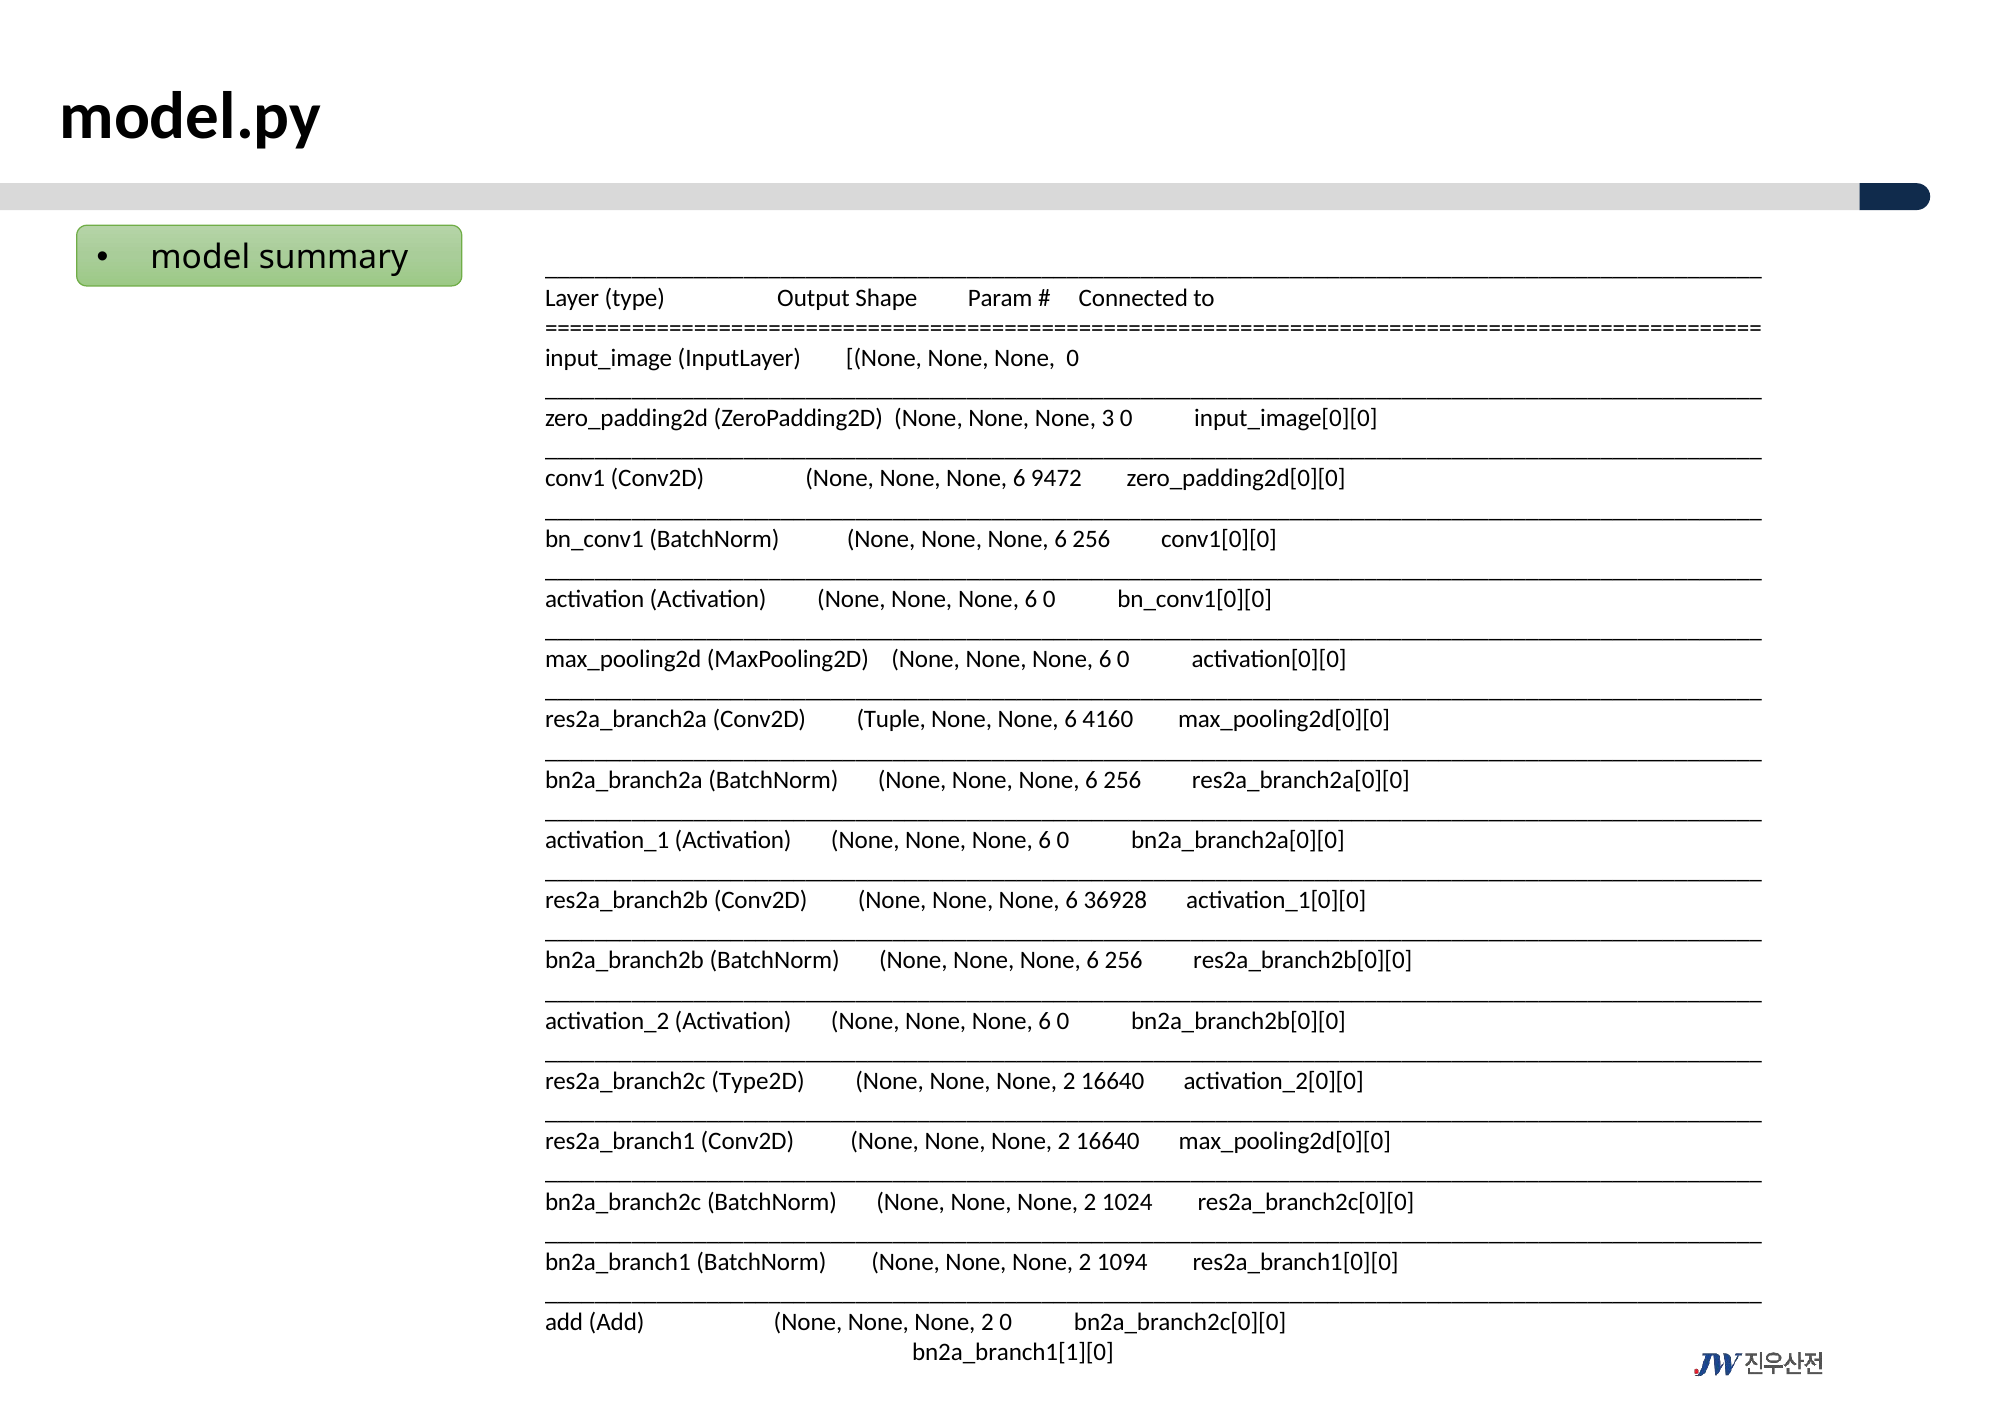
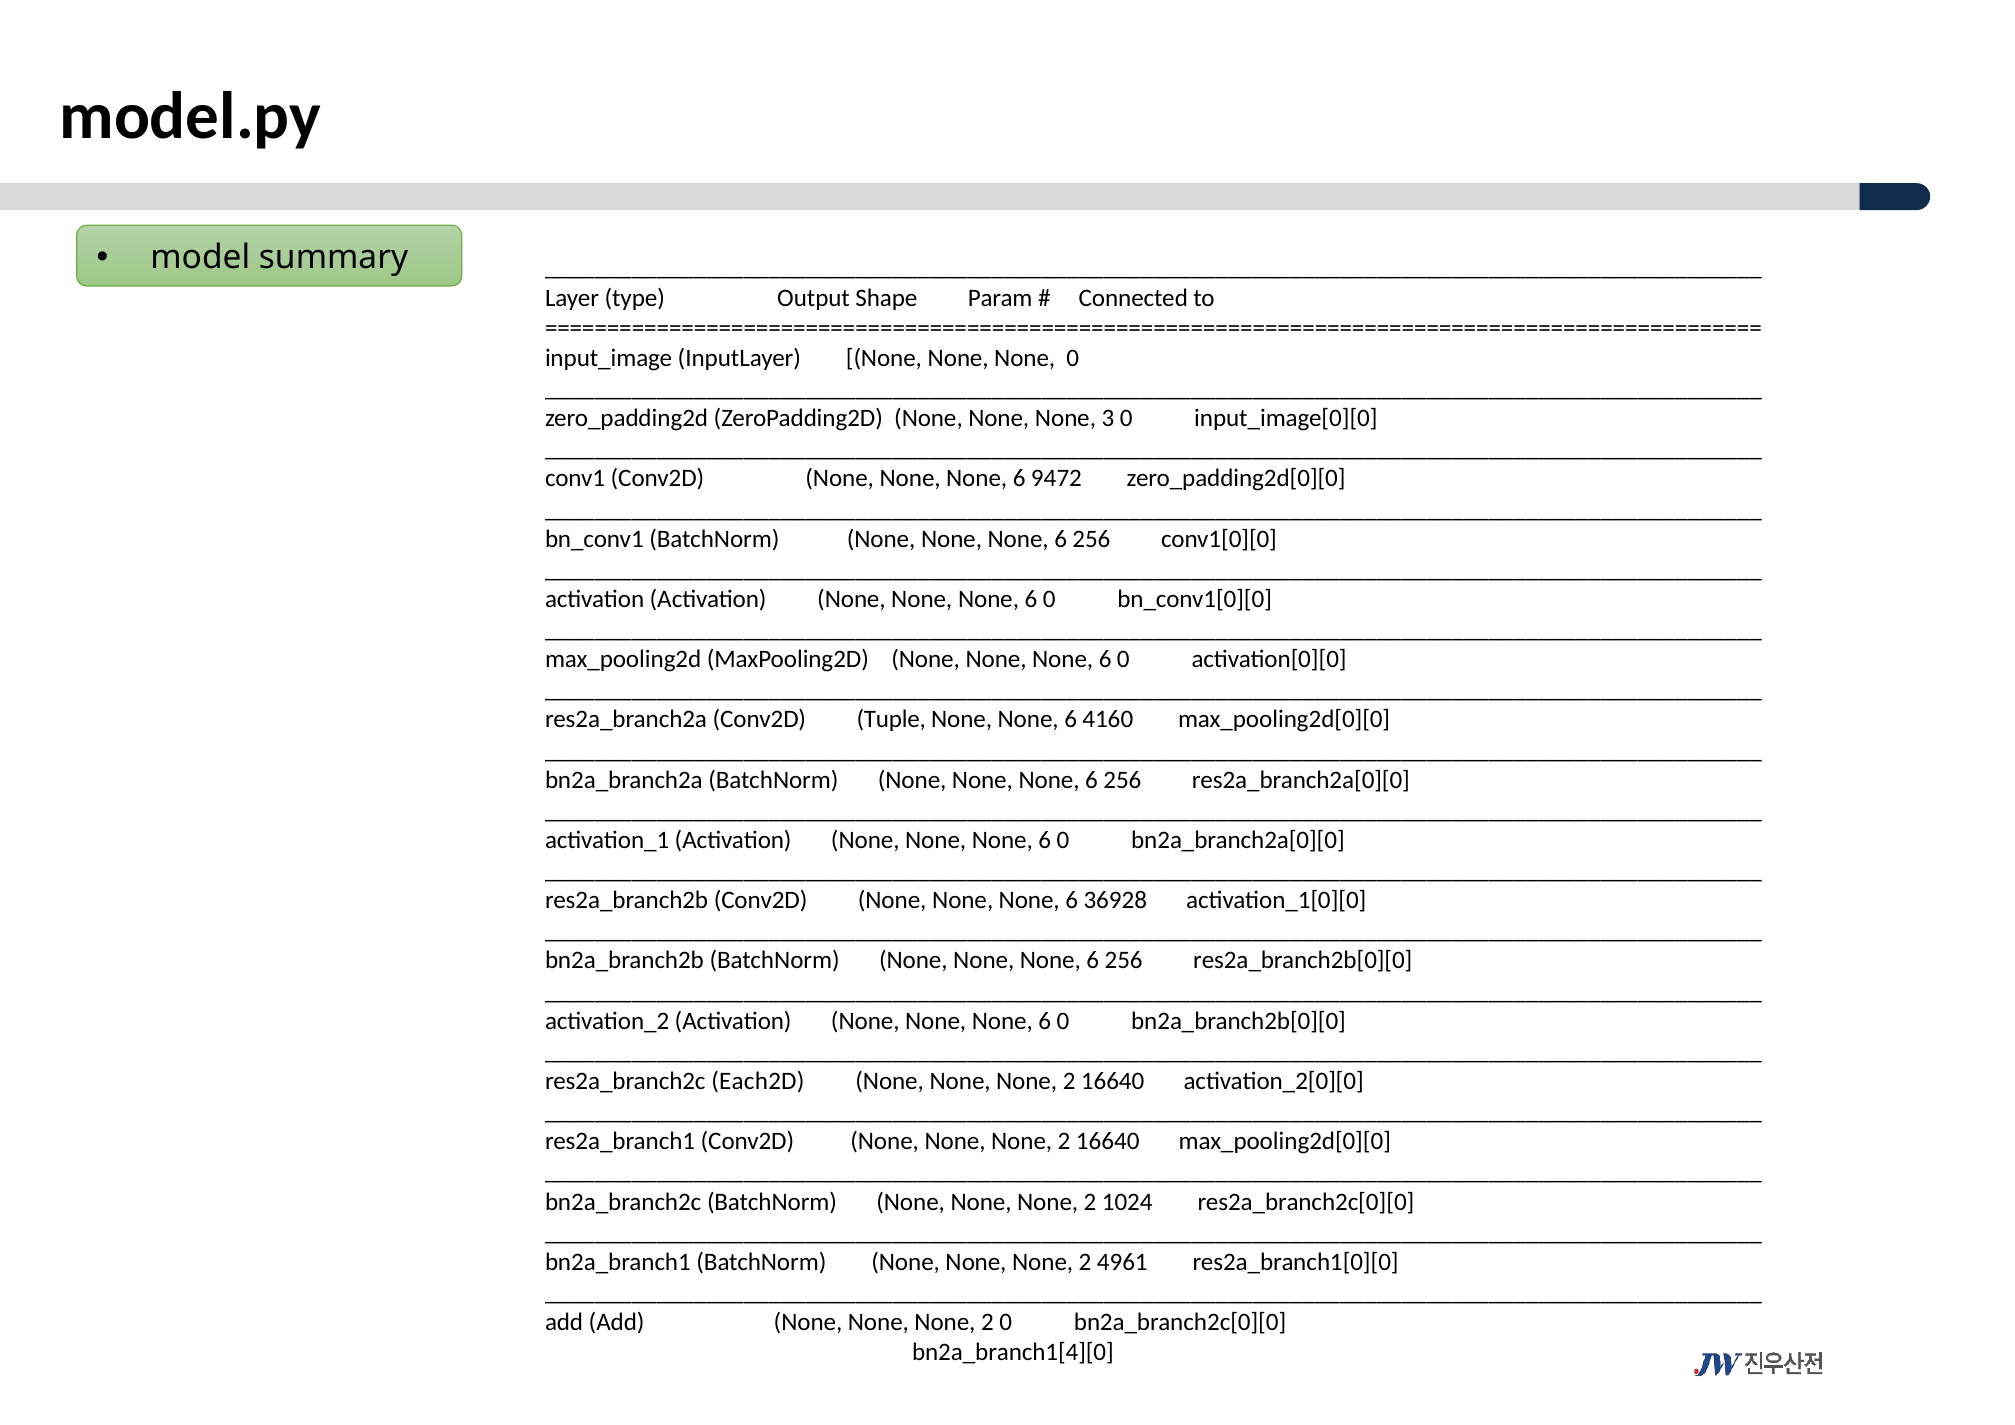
Type2D: Type2D -> Each2D (758, 1081)
1094: 1094 -> 4961 (1122, 1262)
bn2a_branch1[1][0: bn2a_branch1[1][0 -> bn2a_branch1[4][0 (1013, 1352)
